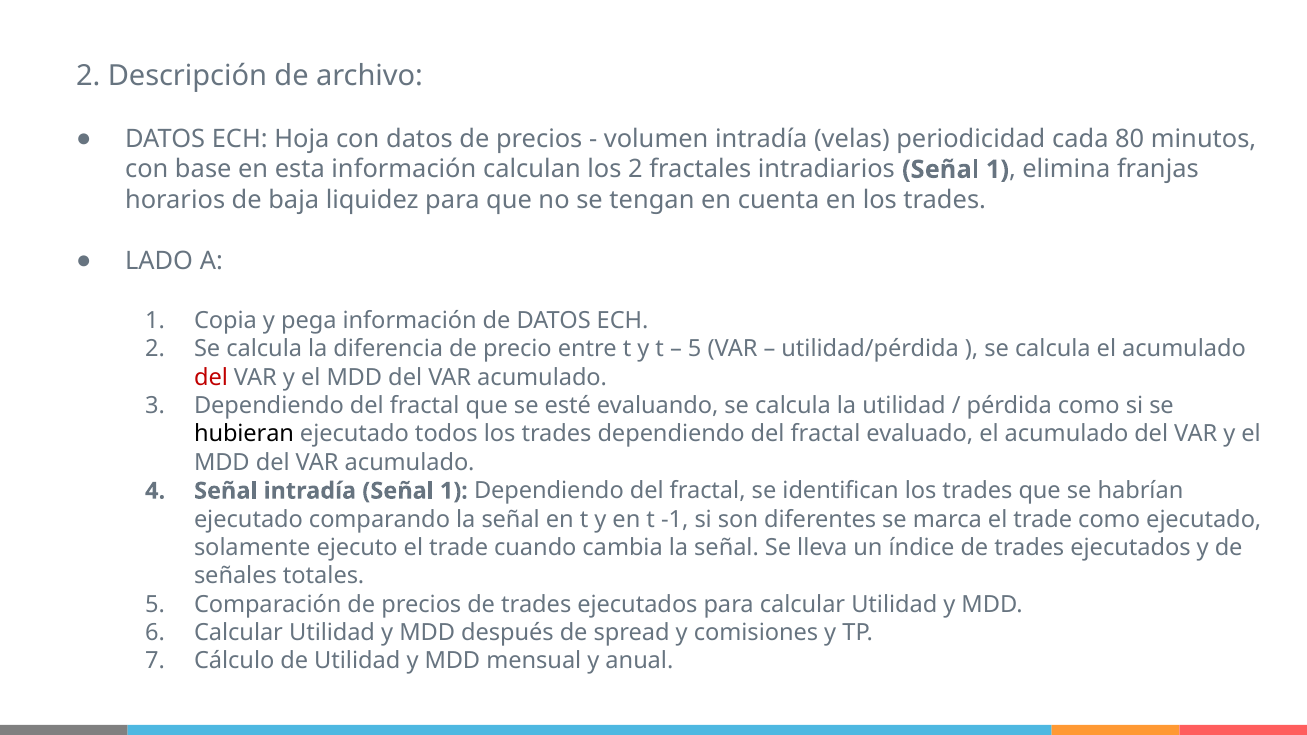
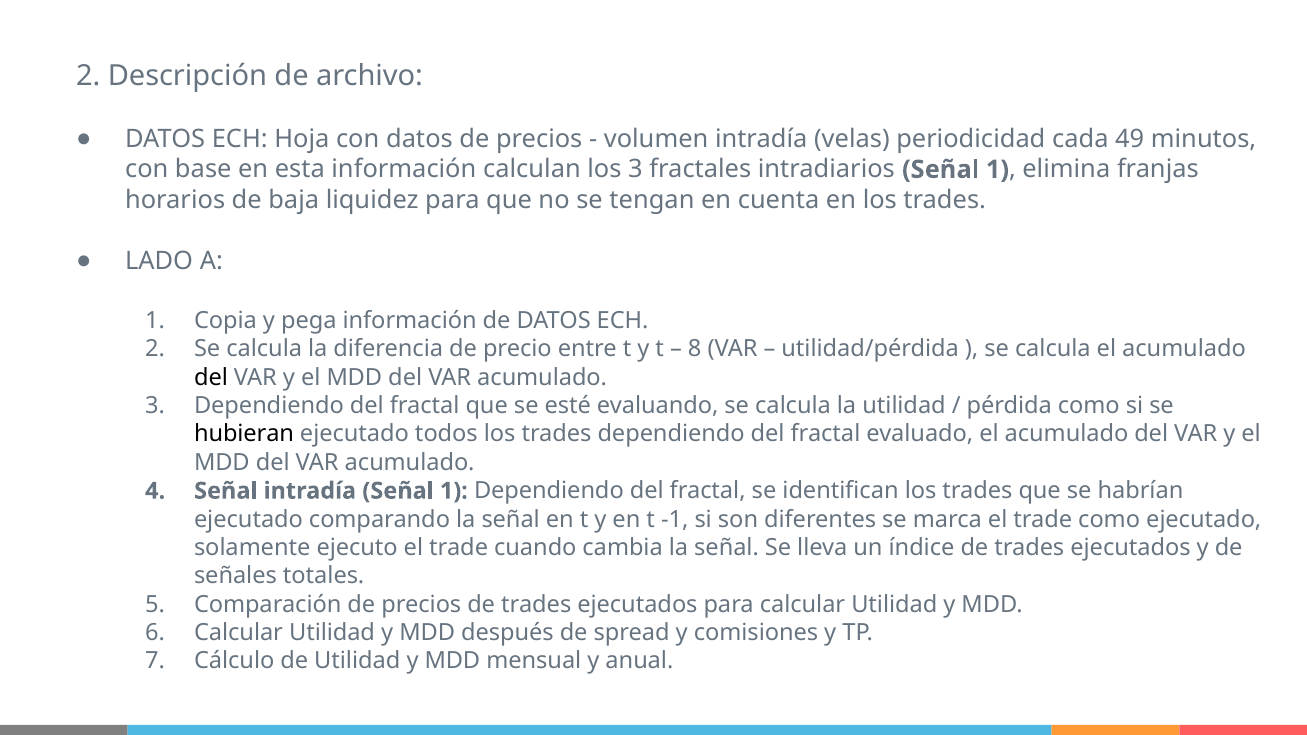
80: 80 -> 49 (1130, 139)
los 2: 2 -> 3 (635, 170)
5: 5 -> 8 (695, 349)
del colour: red -> black (211, 378)
